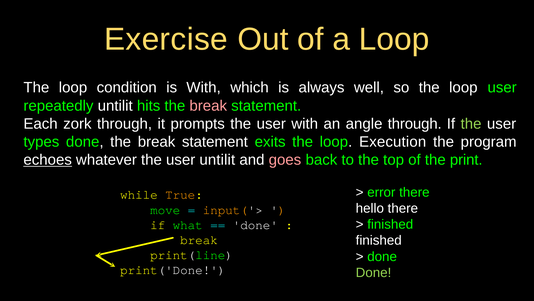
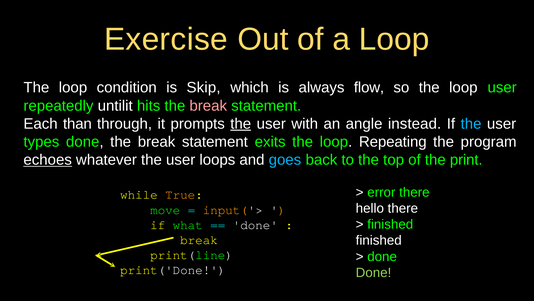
is With: With -> Skip (204, 87)
well: well -> flow (369, 87)
zork: zork -> than (77, 124)
the underline: none -> present (241, 124)
angle through: through -> instead (415, 124)
the colour: light green -> light blue (471, 124)
Execution: Execution -> Repeating (393, 142)
user untilit: untilit -> loops (217, 160)
goes colour: pink -> light blue (285, 160)
